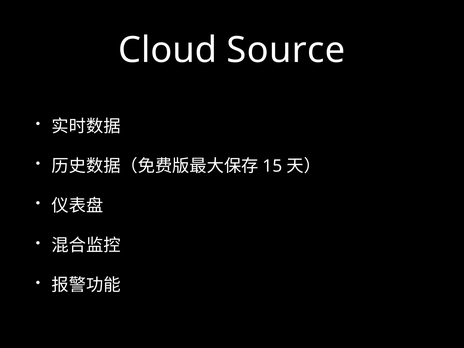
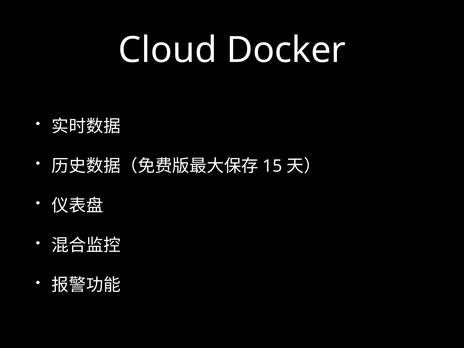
Source: Source -> Docker (286, 50)
